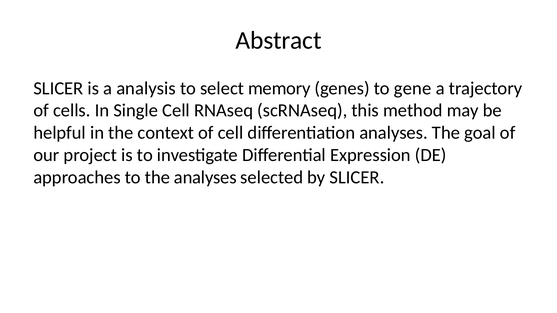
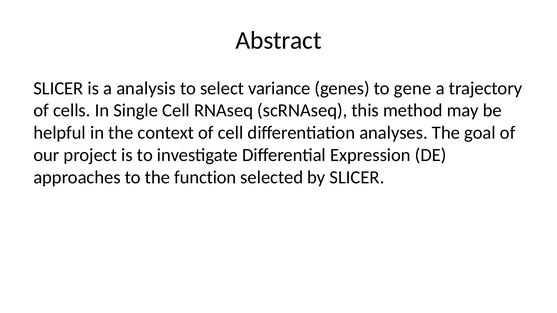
memory: memory -> variance (279, 88)
the analyses: analyses -> function (205, 177)
